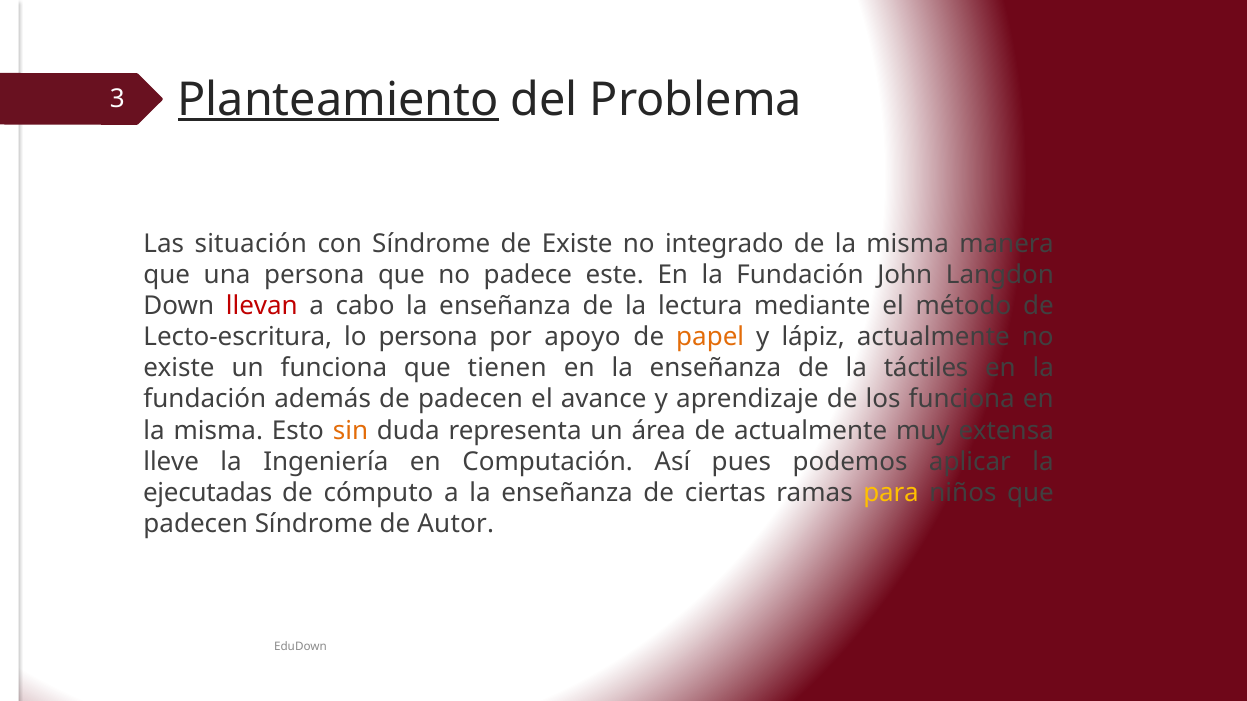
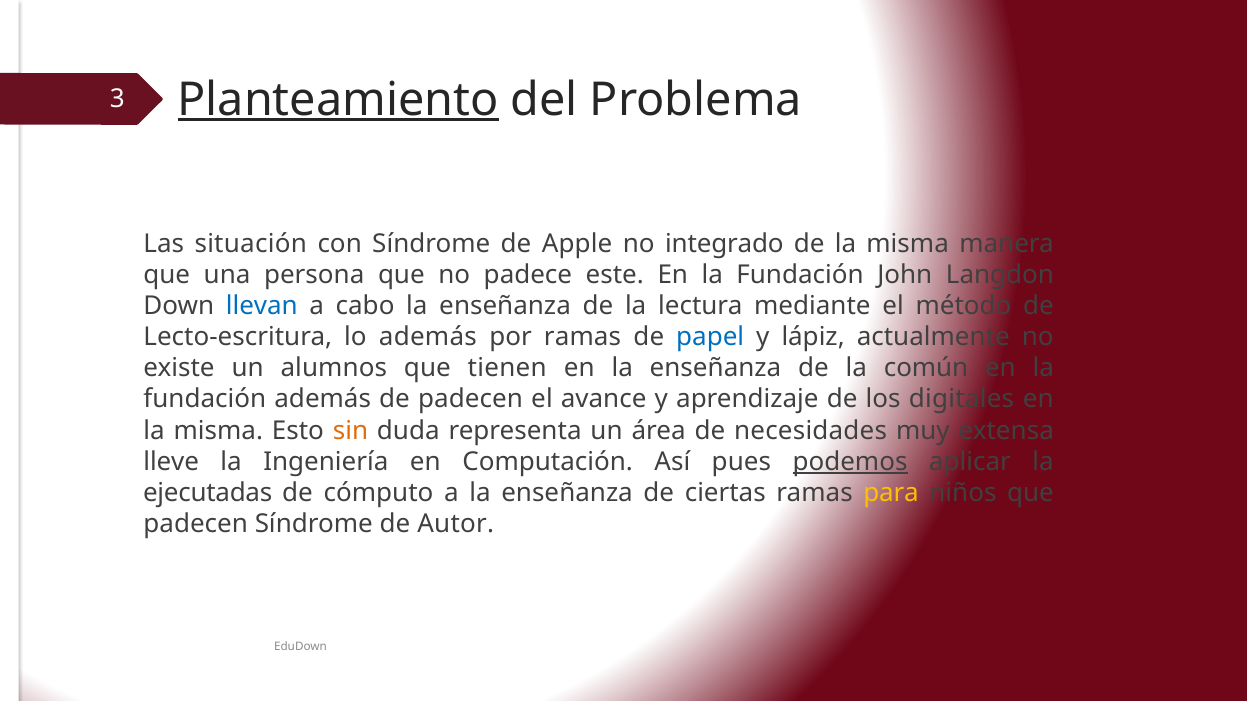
de Existe: Existe -> Apple (577, 244)
llevan colour: red -> blue (262, 306)
lo persona: persona -> además (428, 337)
por apoyo: apoyo -> ramas (583, 337)
papel colour: orange -> blue (710, 337)
un funciona: funciona -> alumnos (334, 368)
táctiles: táctiles -> común (926, 368)
los funciona: funciona -> digitales (962, 400)
de actualmente: actualmente -> necesidades (811, 431)
podemos underline: none -> present (850, 462)
